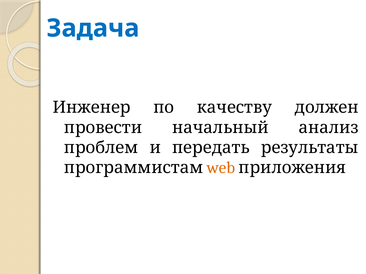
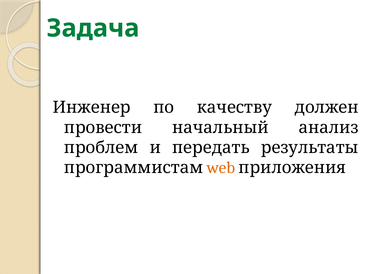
Задача colour: blue -> green (93, 28)
